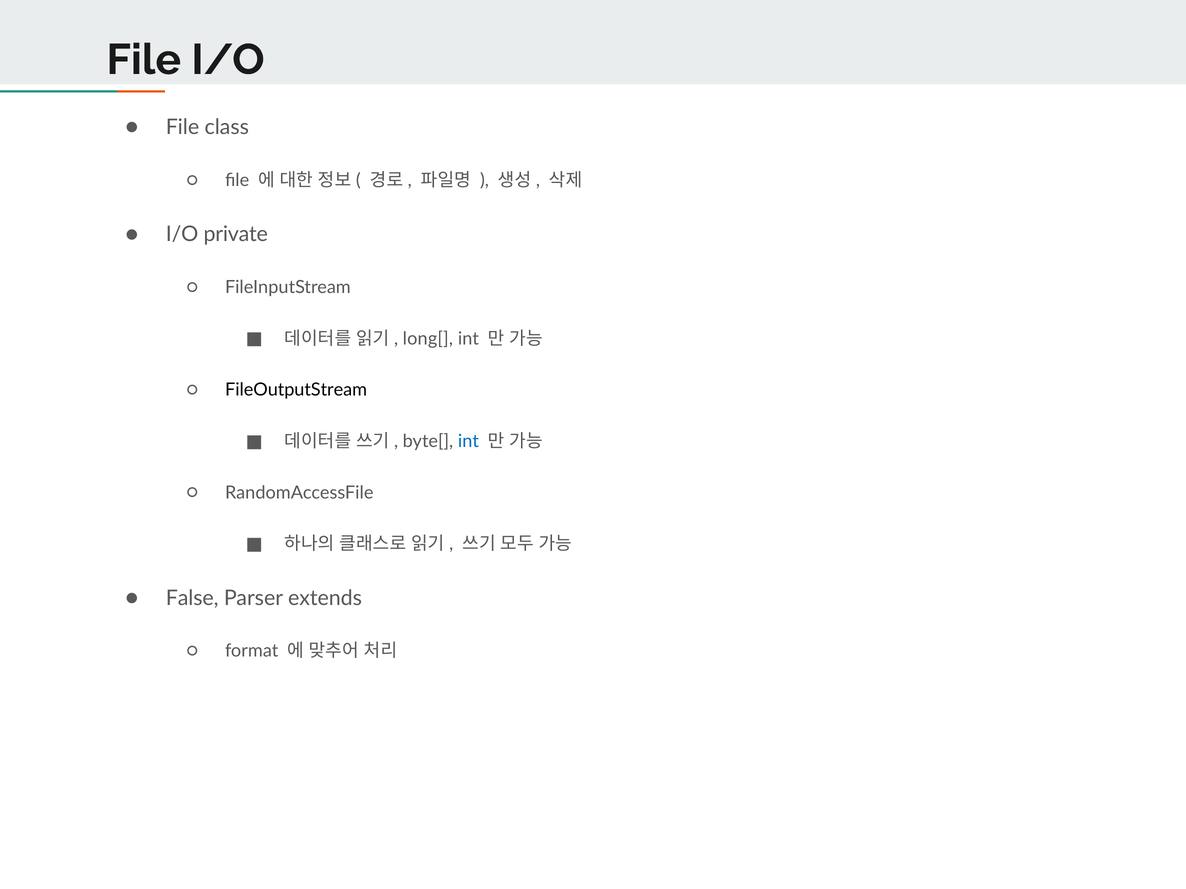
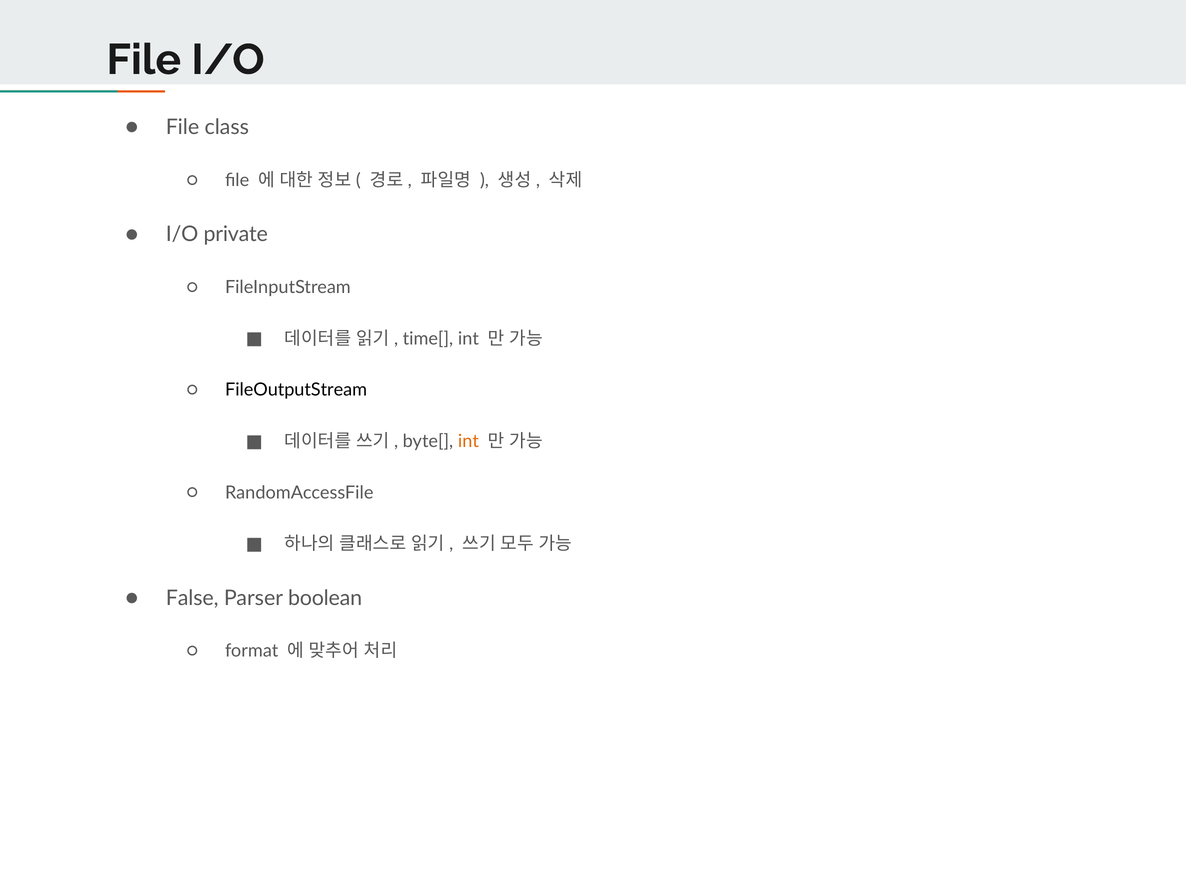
long[: long[ -> time[ (428, 339)
int colour: blue -> orange (468, 442)
extends: extends -> boolean (325, 598)
